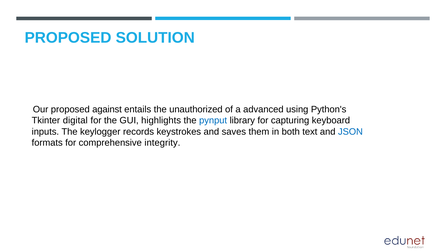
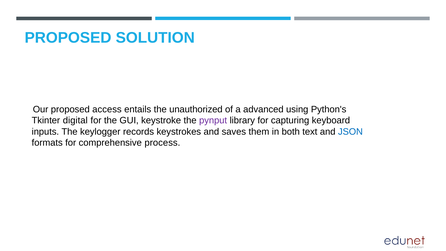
against: against -> access (107, 109)
highlights: highlights -> keystroke (161, 121)
pynput colour: blue -> purple (213, 121)
integrity: integrity -> process (162, 143)
